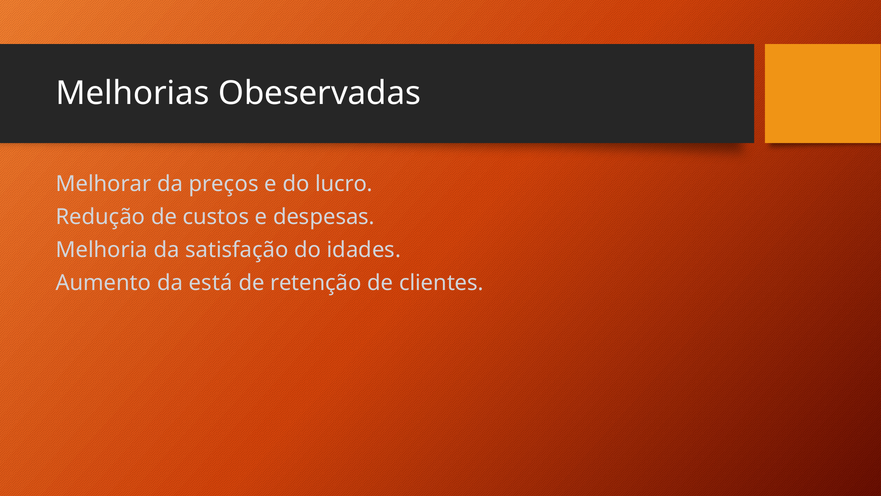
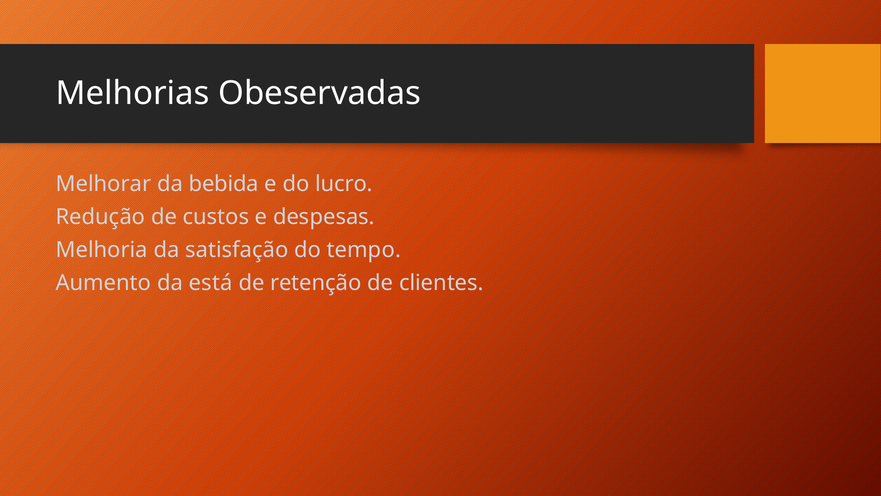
preços: preços -> bebida (224, 184)
idades: idades -> tempo (364, 250)
